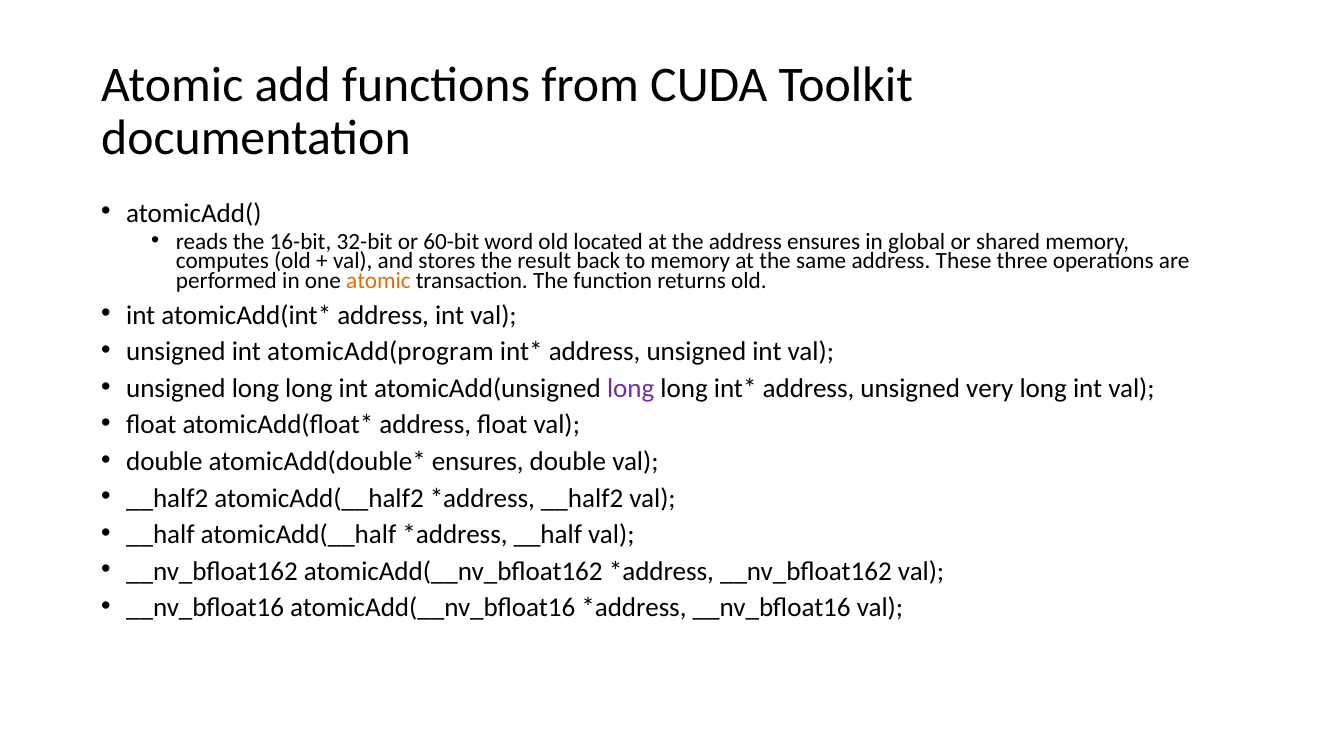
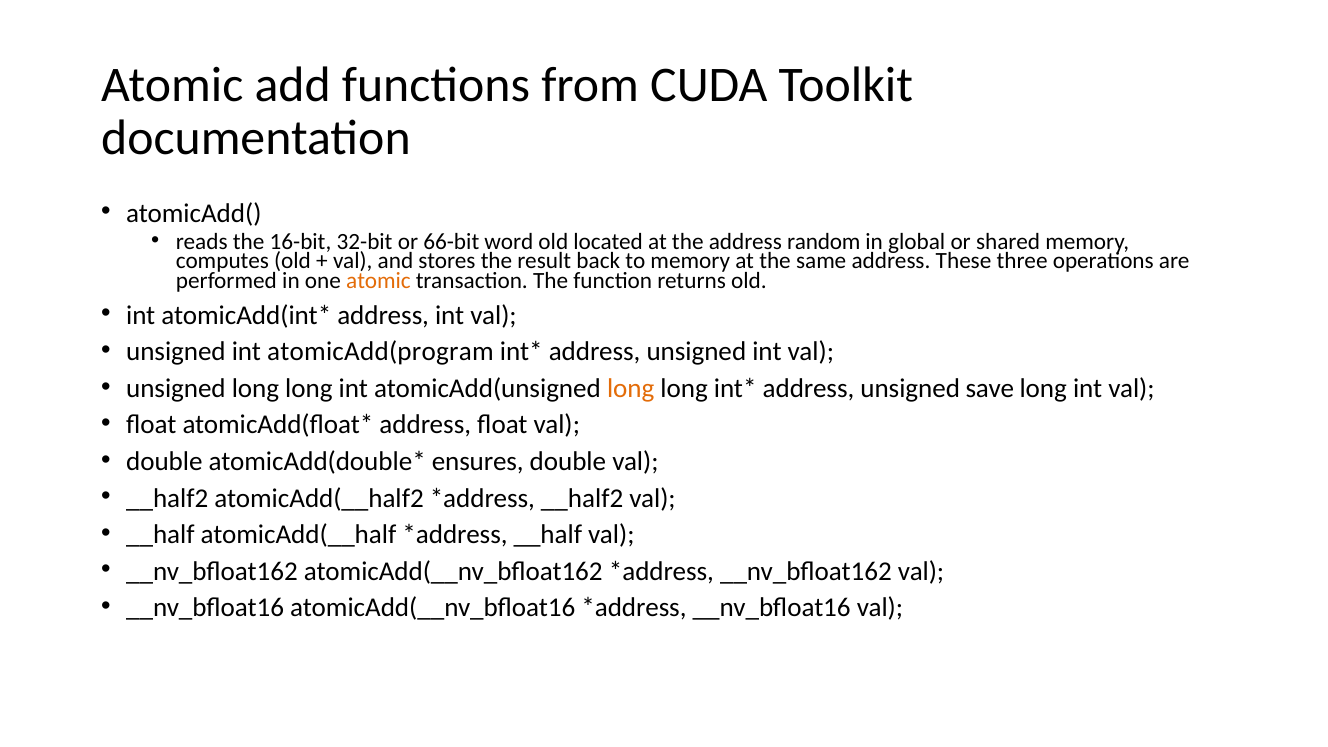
60-bit: 60-bit -> 66-bit (451, 241)
address ensures: ensures -> random (824, 241)
long colour: purple -> orange (631, 388)
very: very -> save (990, 388)
